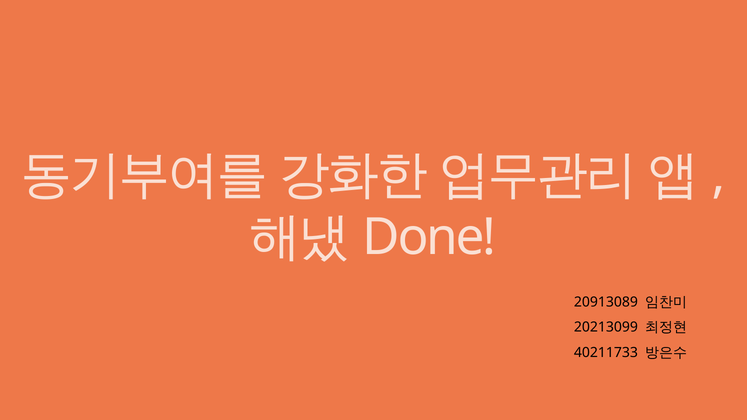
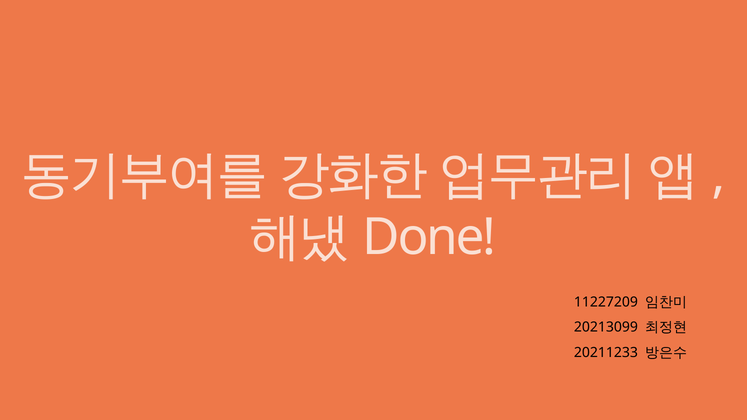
20913089: 20913089 -> 11227209 (606, 302)
40211733: 40211733 -> 20211233 (606, 353)
